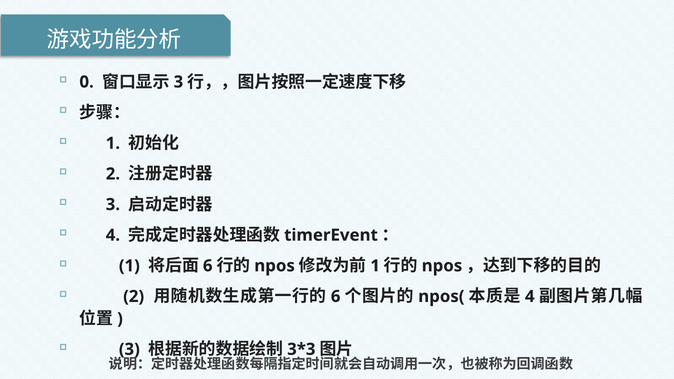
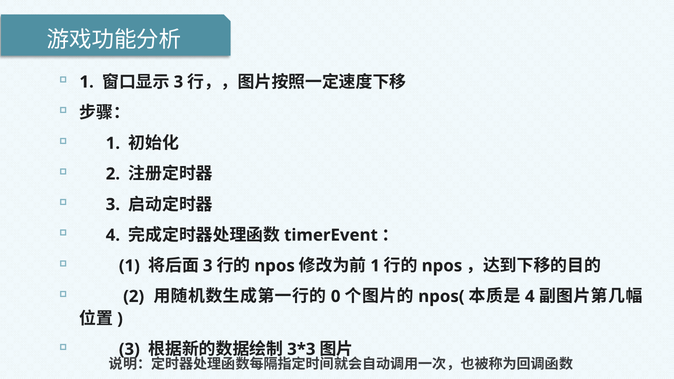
0: 0 -> 1 (87, 82)
6: 6 -> 3 (208, 266)
6: 6 -> 0 (336, 297)
